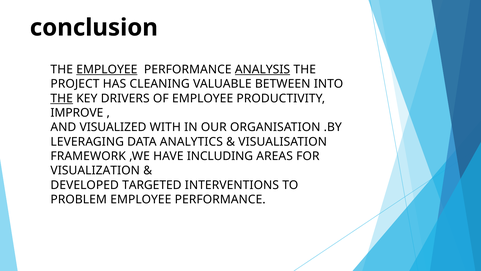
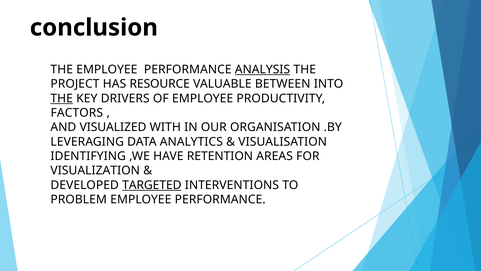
EMPLOYEE underline: present -> none (107, 69)
CLEANING: CLEANING -> RESOURCE (160, 84)
IMPROVE: IMPROVE -> FACTORS (77, 113)
FRAMEWORK: FRAMEWORK -> IDENTIFYING (88, 156)
INCLUDING: INCLUDING -> RETENTION (220, 156)
TARGETED underline: none -> present (152, 185)
